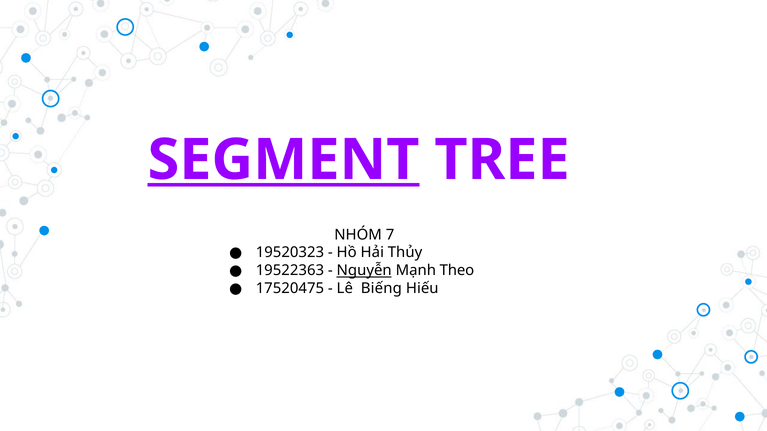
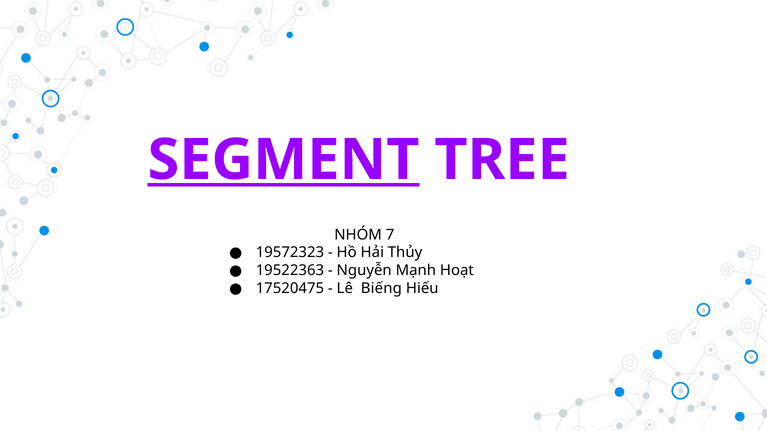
19520323: 19520323 -> 19572323 (290, 253)
Nguyễn underline: present -> none (364, 271)
Theo: Theo -> Hoạt (457, 271)
